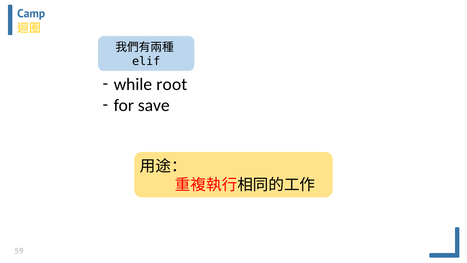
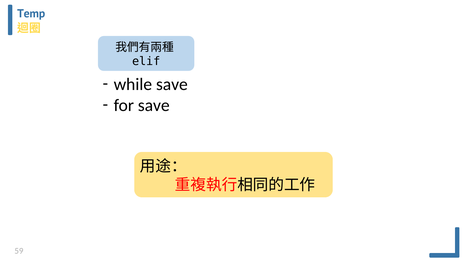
Camp: Camp -> Temp (31, 14)
while root: root -> save (172, 84)
